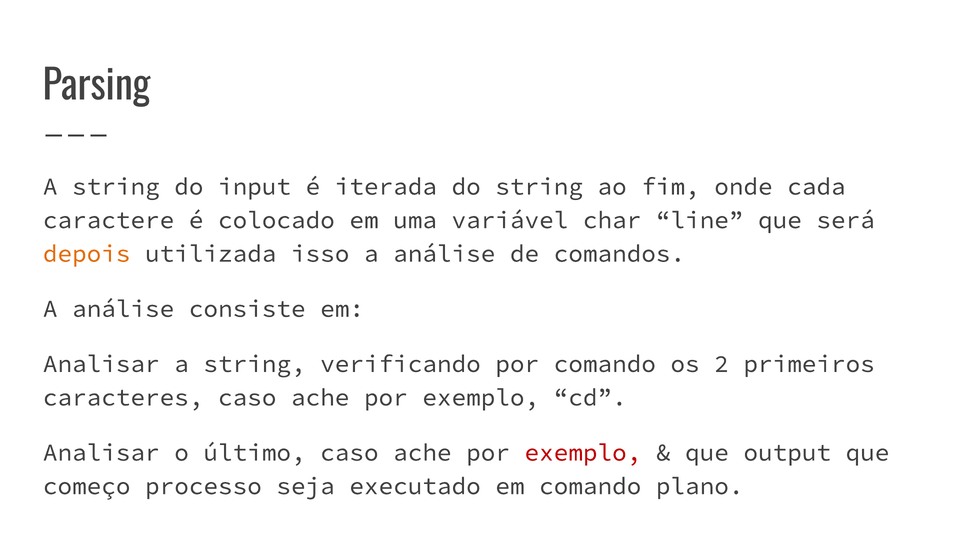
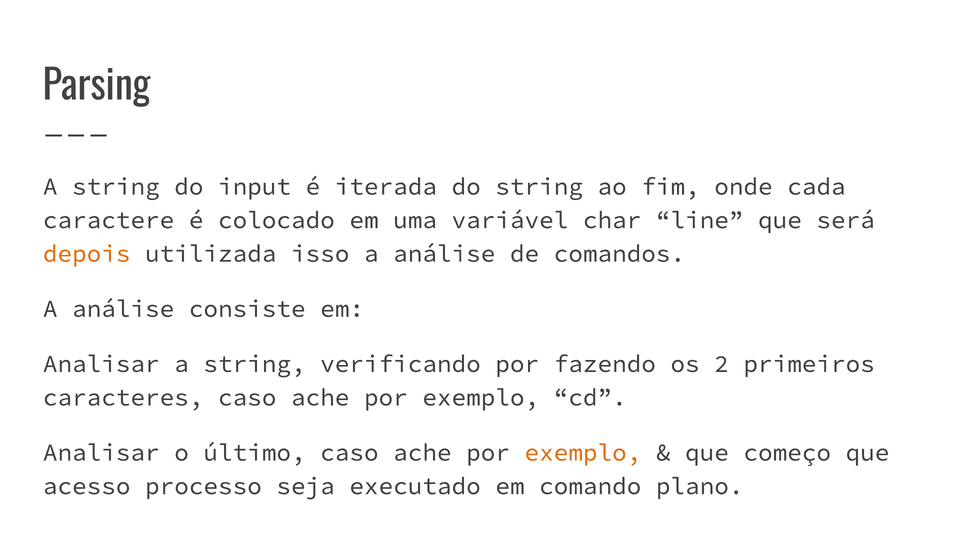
por comando: comando -> fazendo (605, 364)
exemplo colour: red -> orange (583, 453)
output: output -> começo (787, 453)
começo: começo -> acesso (87, 486)
